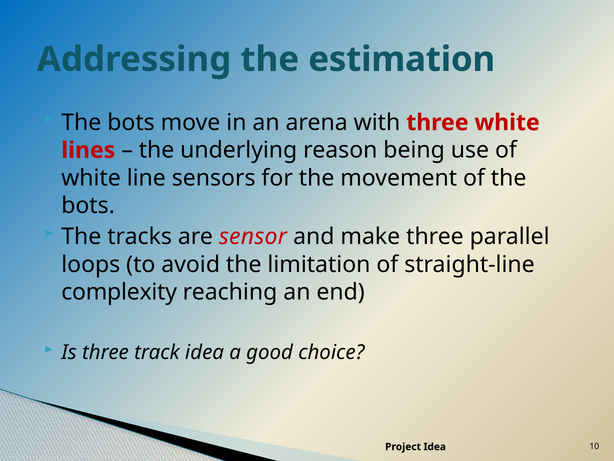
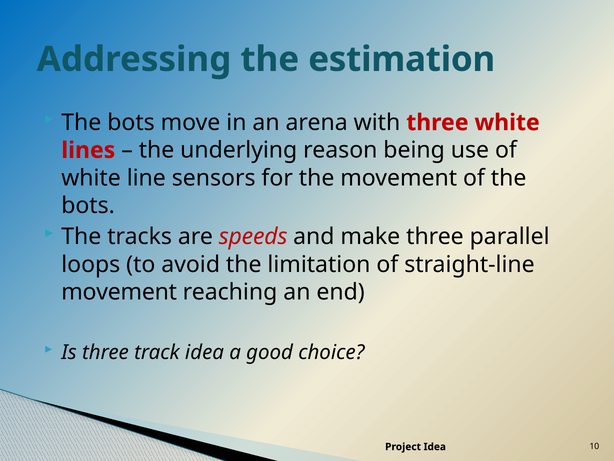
sensor: sensor -> speeds (253, 236)
complexity: complexity -> movement (119, 292)
